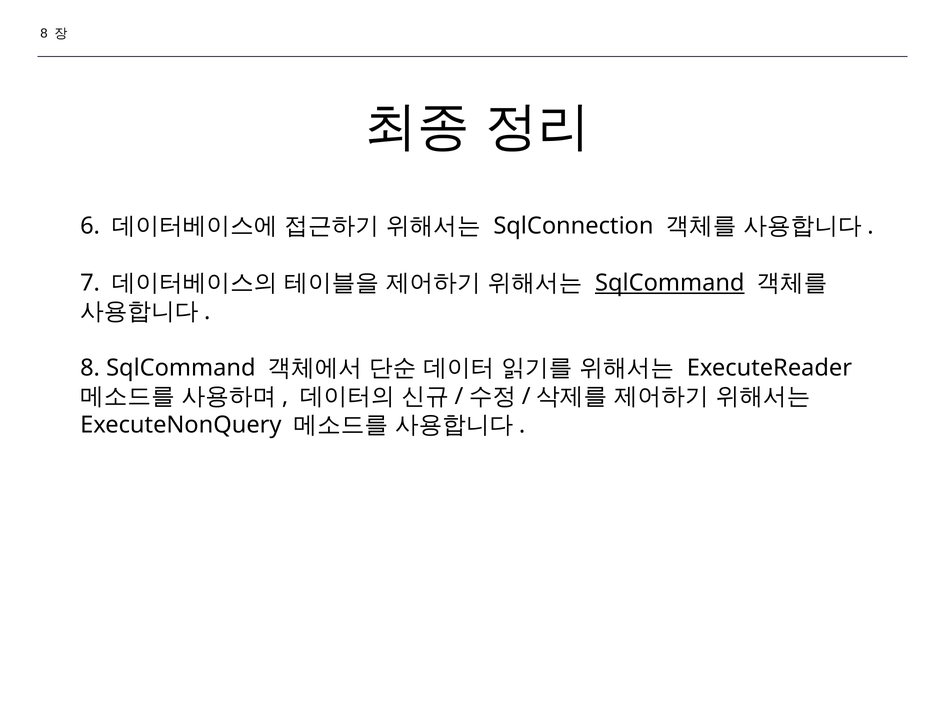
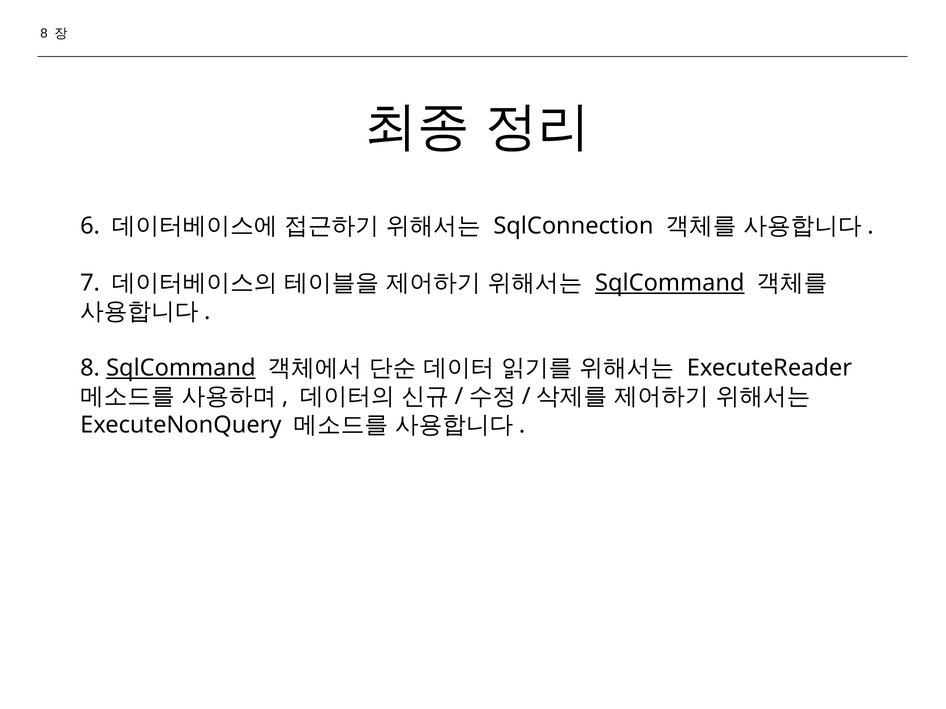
SqlCommand underline: none -> present (181, 368)
